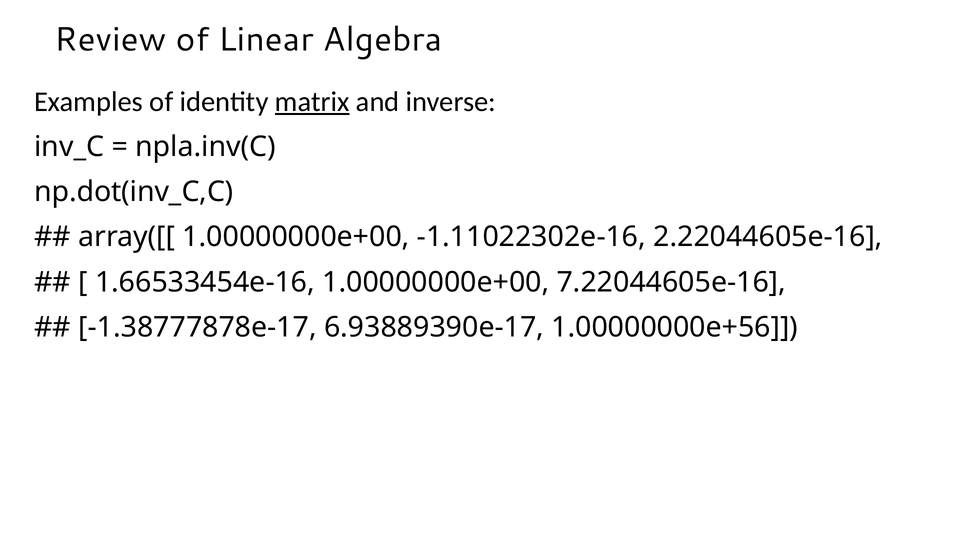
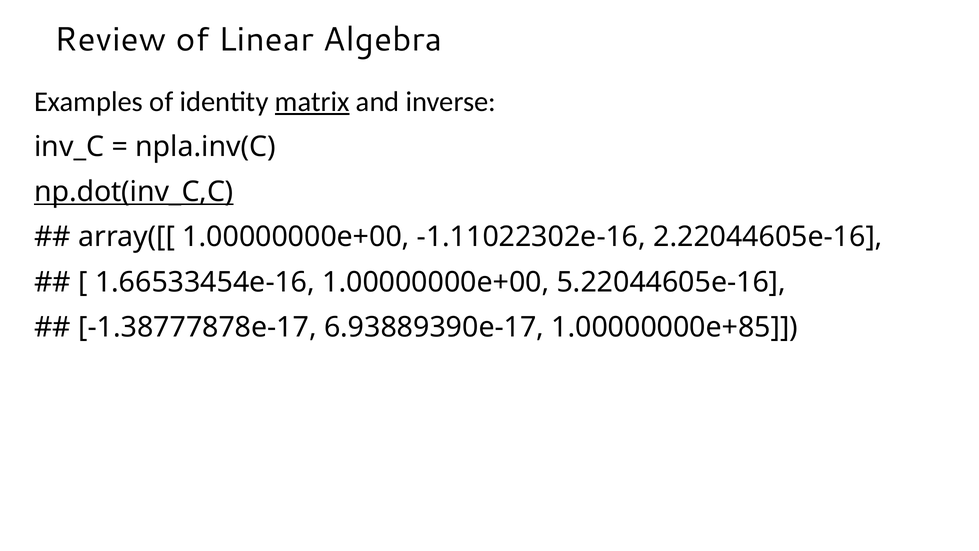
np.dot(inv_C,C underline: none -> present (134, 192)
7.22044605e-16: 7.22044605e-16 -> 5.22044605e-16 (671, 282)
1.00000000e+56: 1.00000000e+56 -> 1.00000000e+85 (675, 327)
